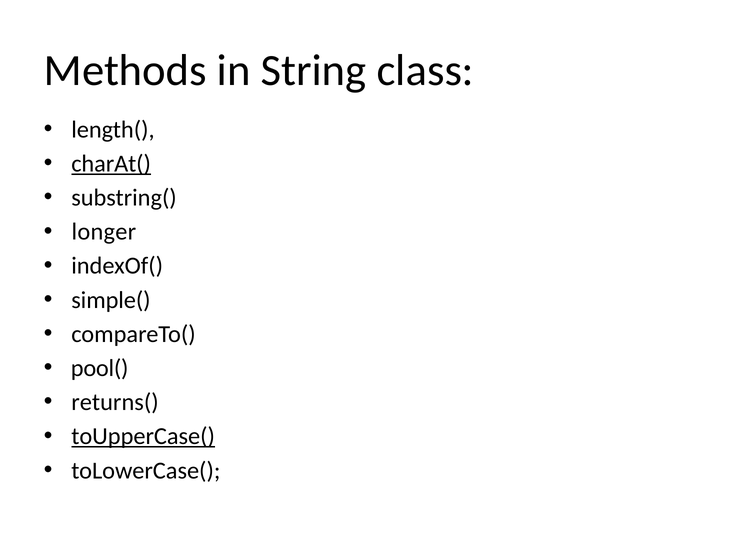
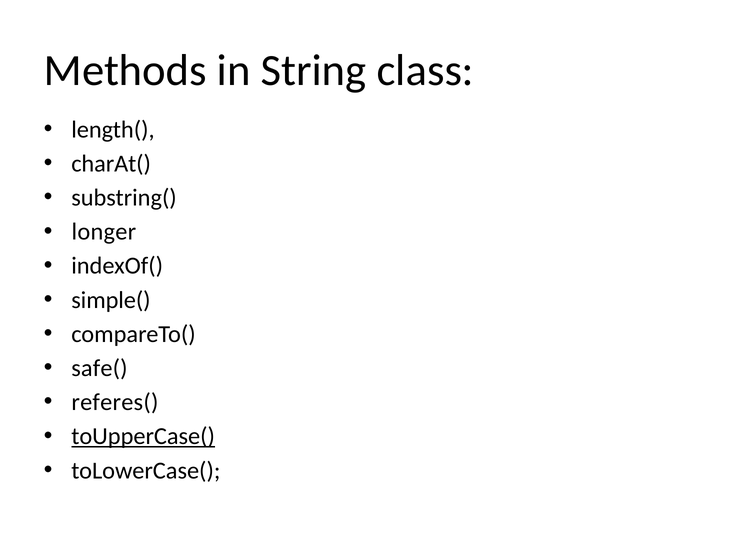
charAt( underline: present -> none (111, 164)
pool(: pool( -> safe( (99, 368)
returns(: returns( -> referes( (115, 402)
